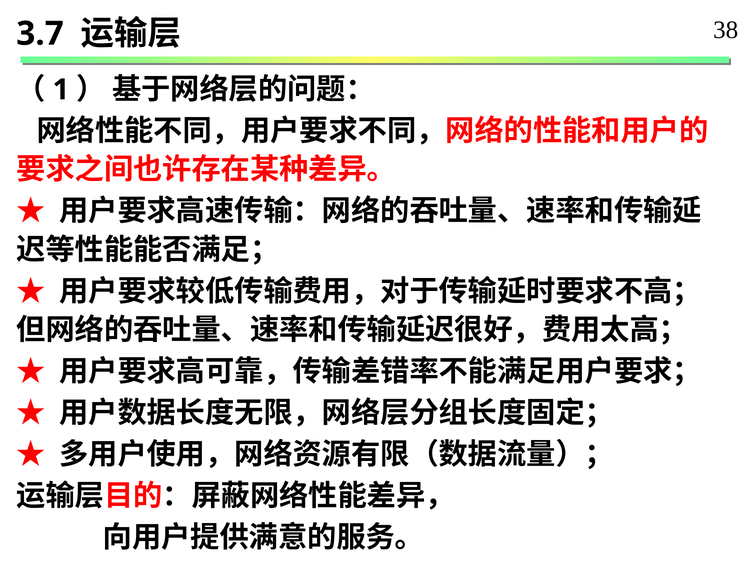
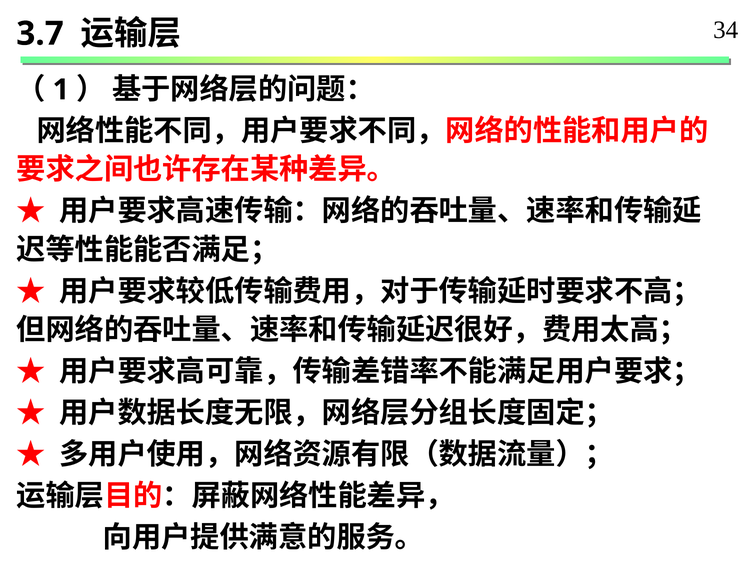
38: 38 -> 34 (726, 30)
